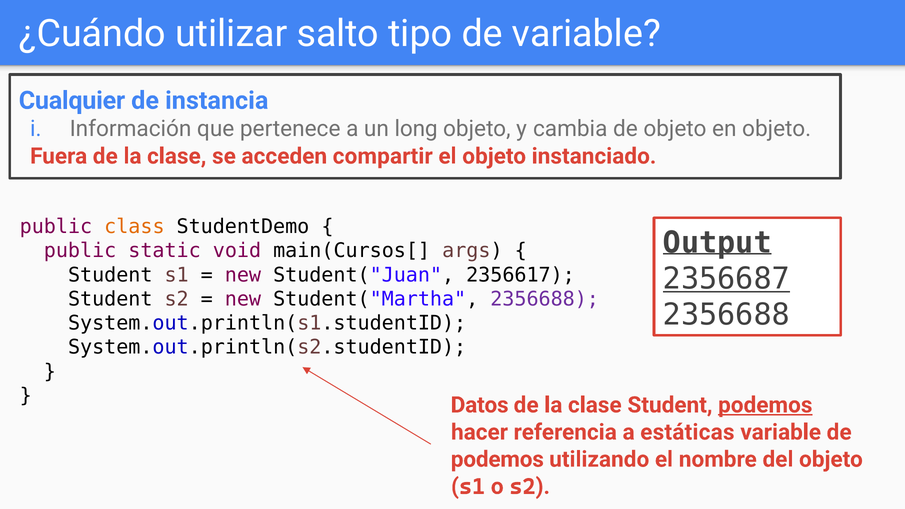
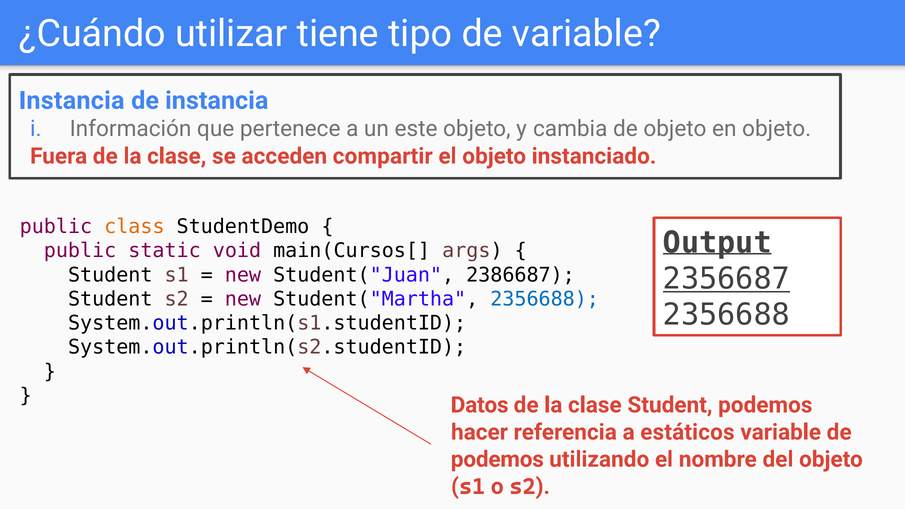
salto: salto -> tiene (338, 34)
Cualquier: Cualquier -> Instancia (72, 101)
long: long -> este (416, 129)
2356617: 2356617 -> 2386687 (521, 275)
2356688 colour: purple -> blue (545, 299)
podemos underline: present -> none (765, 405)
estáticas: estáticas -> estáticos (687, 432)
